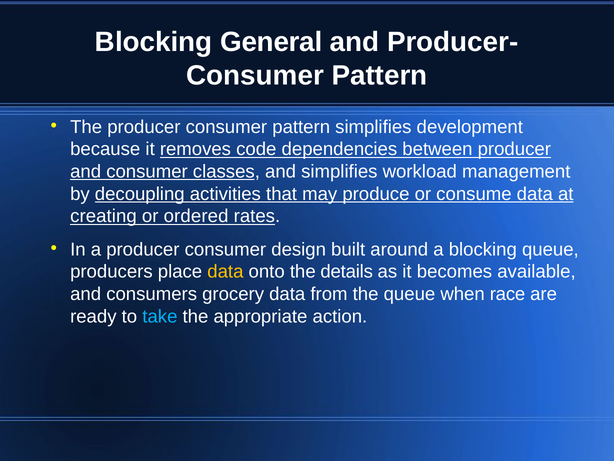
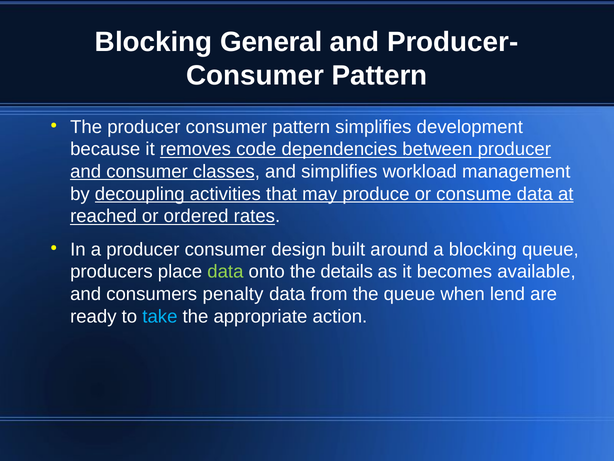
creating: creating -> reached (104, 216)
data colour: yellow -> light green (225, 271)
grocery: grocery -> penalty (233, 294)
race: race -> lend (507, 294)
